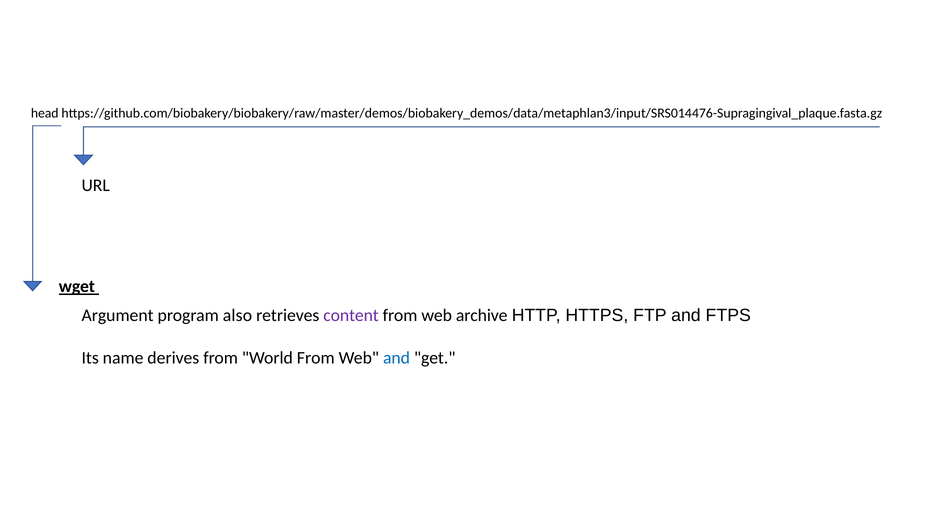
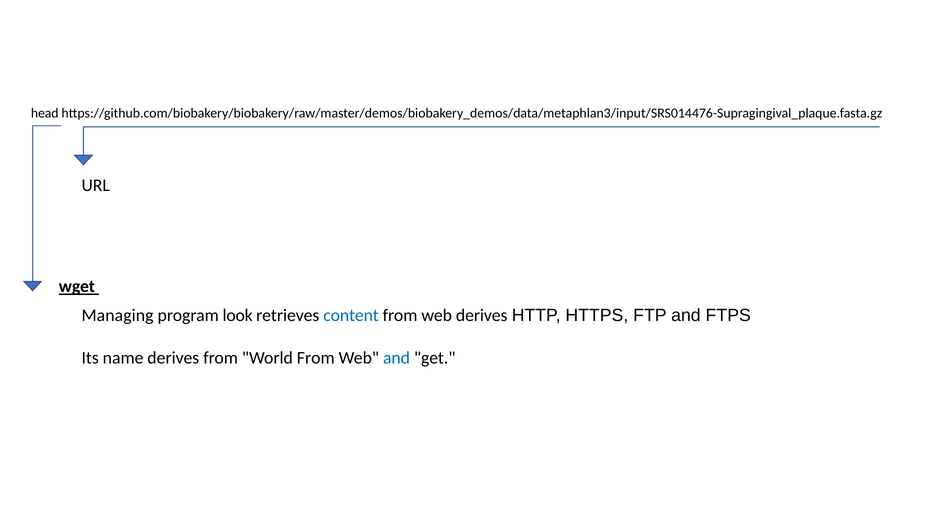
Argument: Argument -> Managing (118, 315)
also: also -> look (238, 315)
content colour: purple -> blue (351, 315)
web archive: archive -> derives (482, 315)
